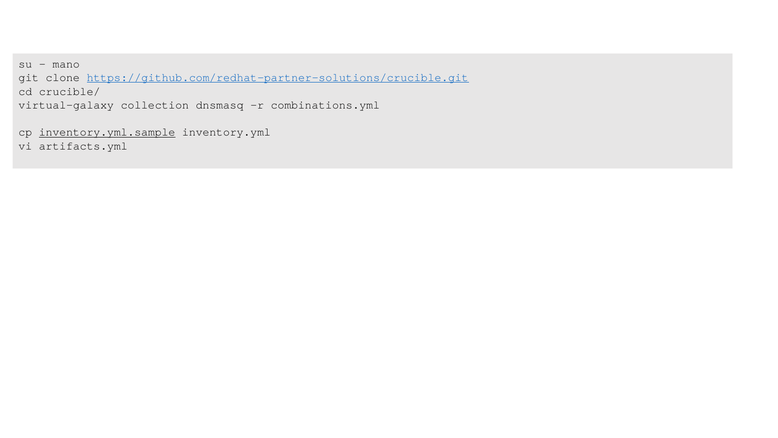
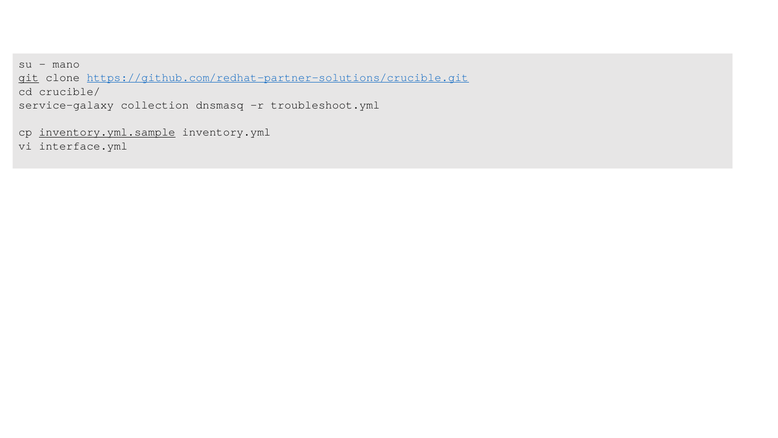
git underline: none -> present (29, 78)
virtual-galaxy: virtual-galaxy -> service-galaxy (66, 105)
combinations.yml: combinations.yml -> troubleshoot.yml (325, 105)
artifacts.yml: artifacts.yml -> interface.yml (83, 146)
